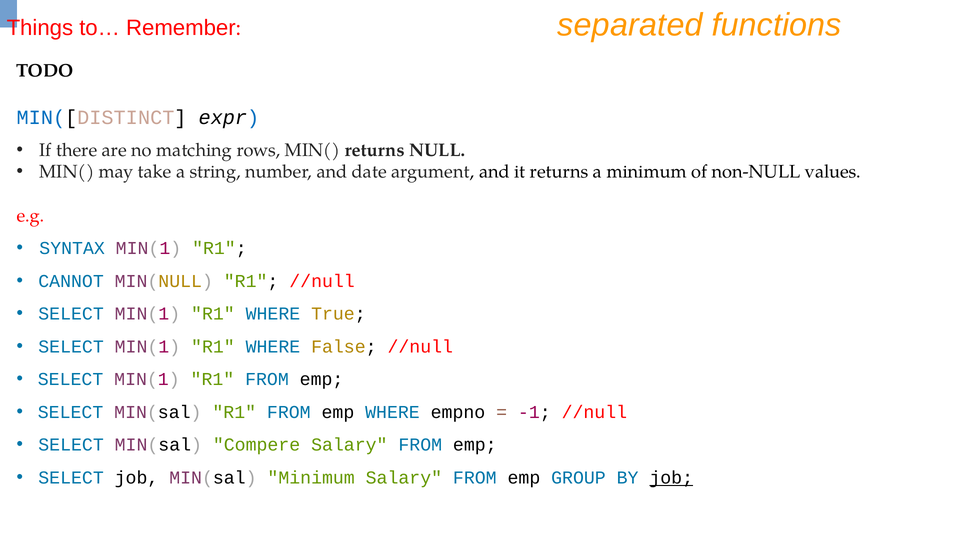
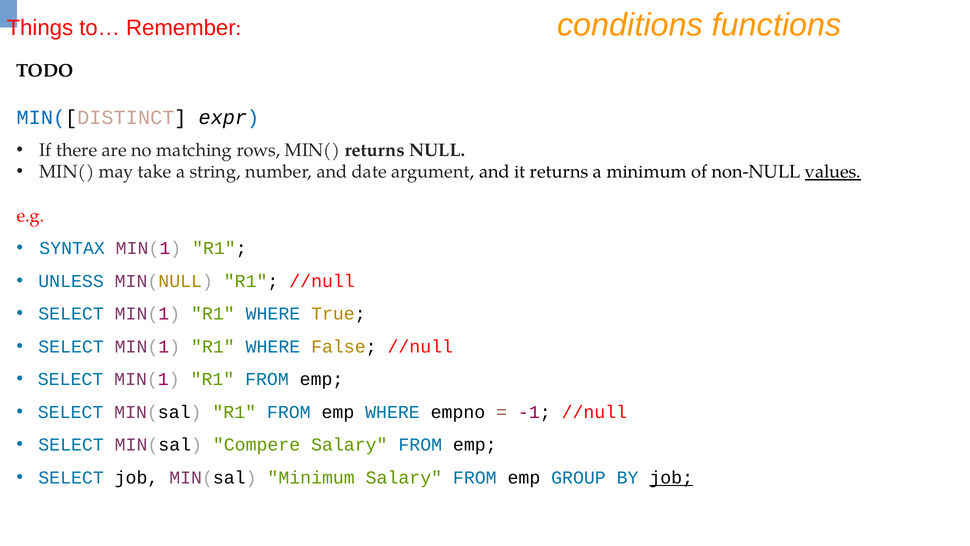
separated: separated -> conditions (630, 25)
values underline: none -> present (833, 172)
CANNOT: CANNOT -> UNLESS (71, 281)
